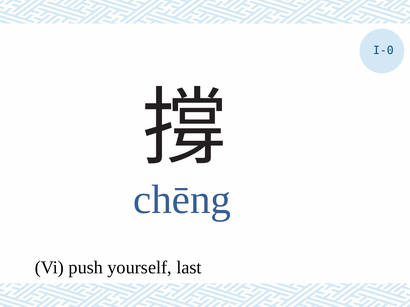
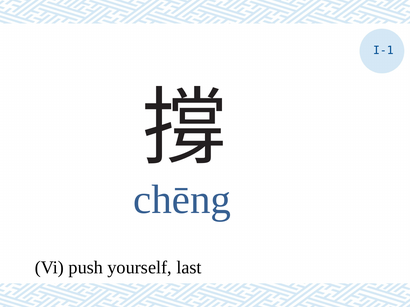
I-0: I-0 -> I-1 (383, 51)
